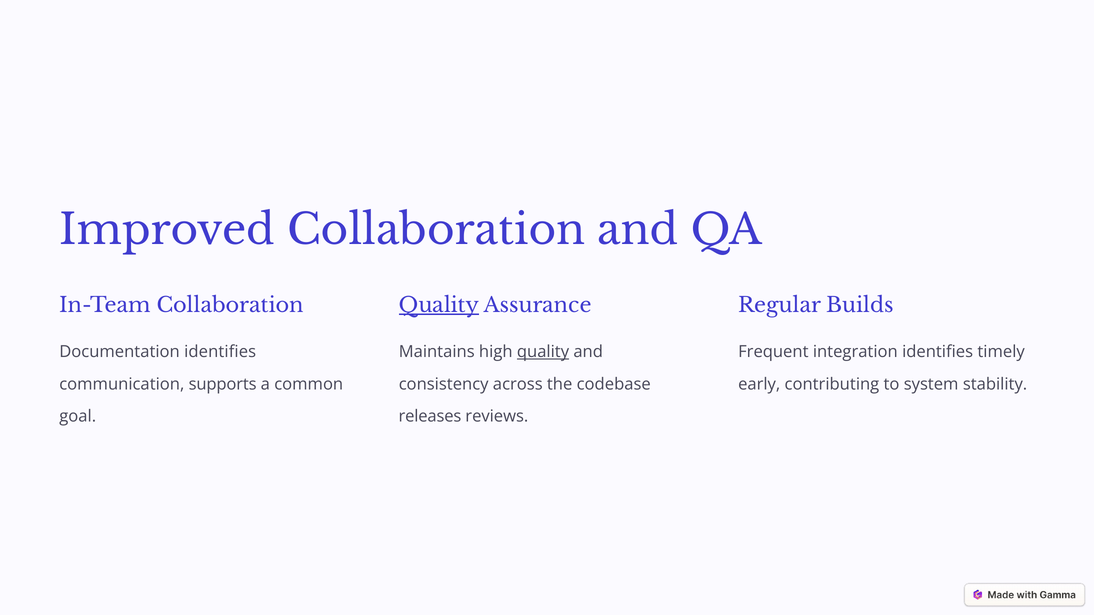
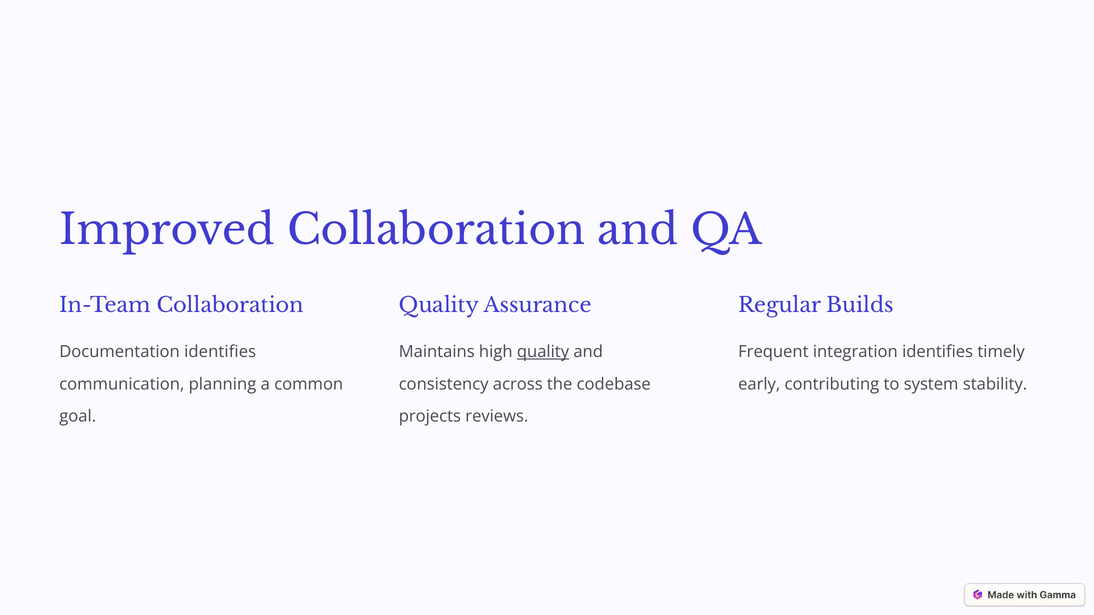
Quality underline: present -> none (439, 306)
supports: supports -> planning (222, 384)
releases: releases -> projects (430, 417)
